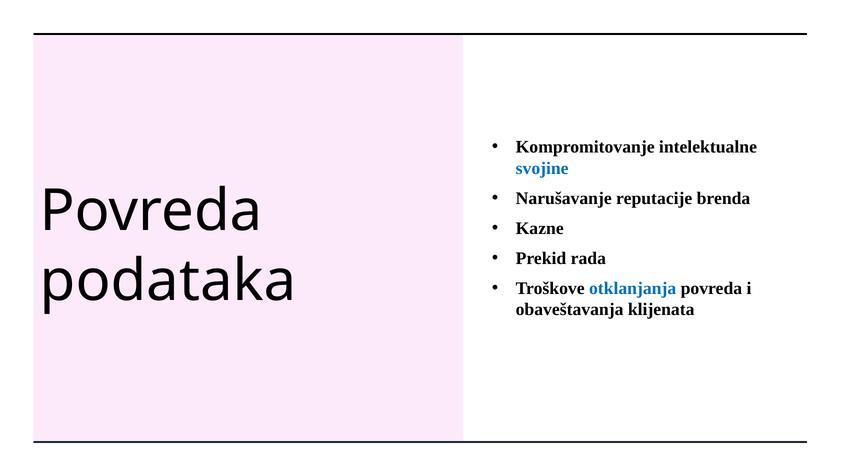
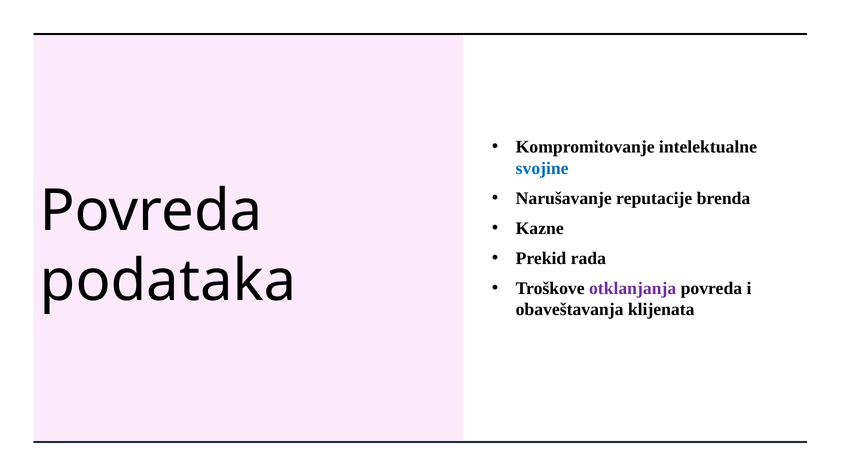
otklanjanja colour: blue -> purple (633, 288)
